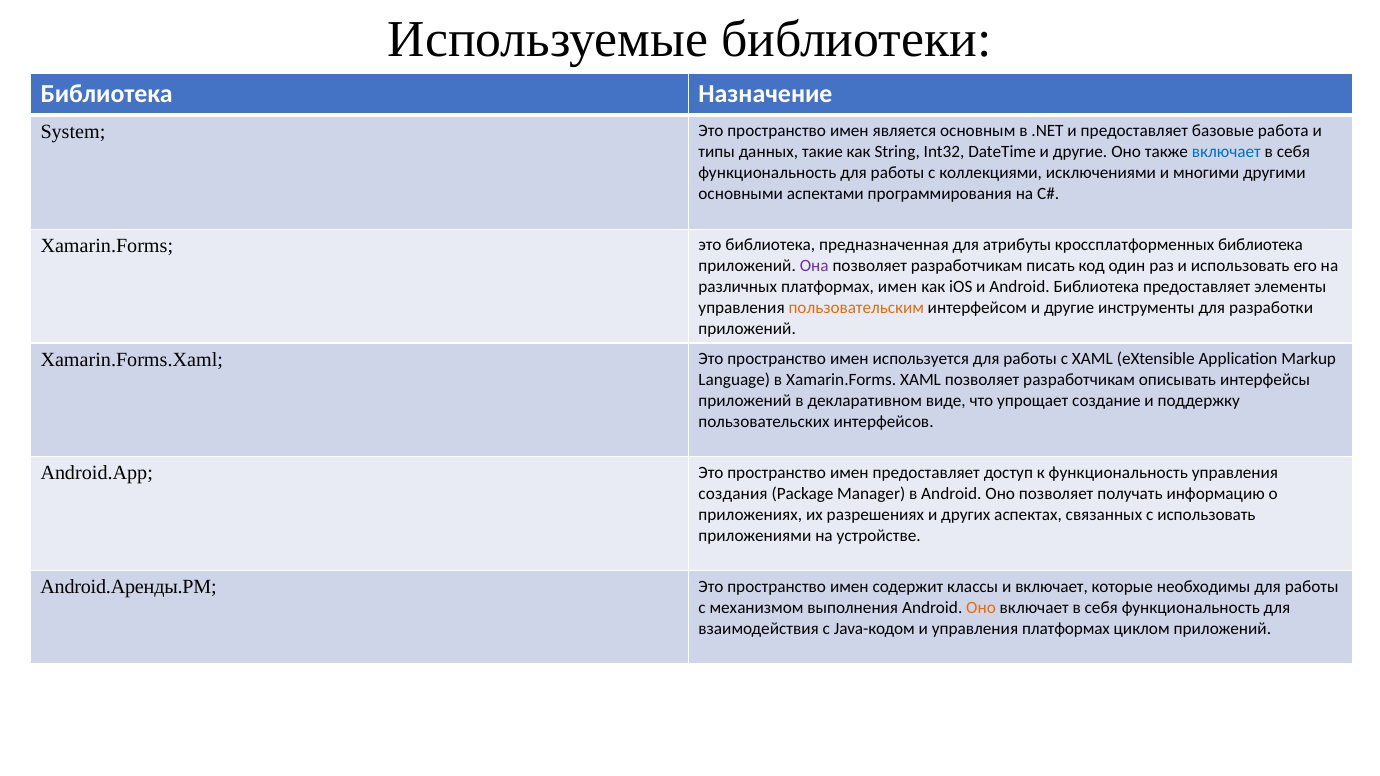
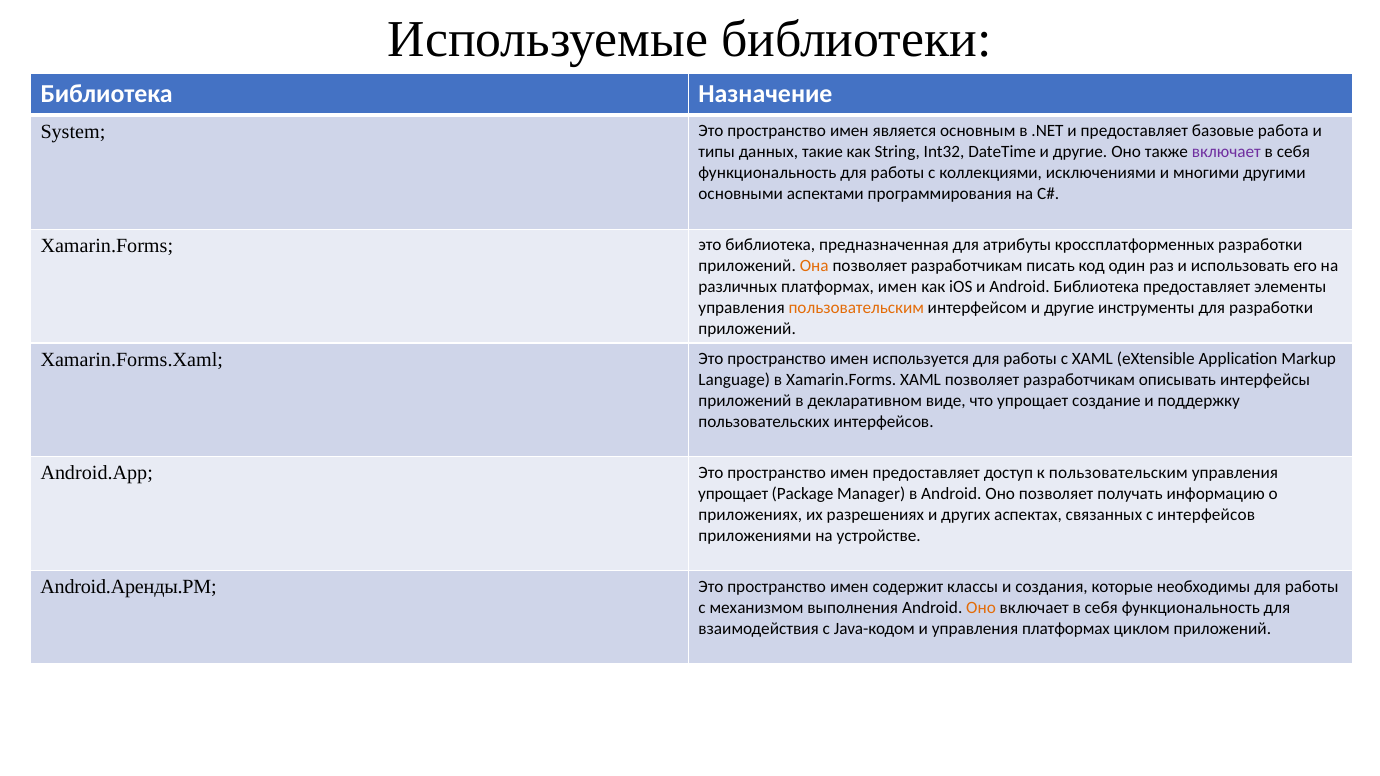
включает colour: blue -> purple (1226, 152)
кроссплатформенных библиотека: библиотека -> разработки (1260, 245)
Она colour: purple -> orange (814, 266)
к функциональность: функциональность -> пользовательским (1118, 473)
создания: создания -> упрощает (733, 494)
с использовать: использовать -> интерфейсов (1206, 515)
и включает: включает -> создания (1052, 587)
